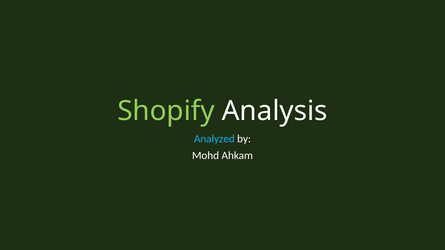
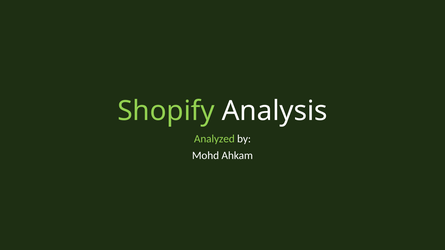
Analyzed colour: light blue -> light green (214, 139)
